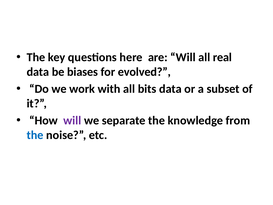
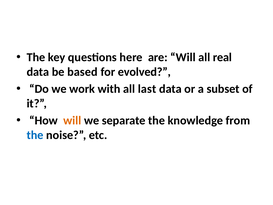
biases: biases -> based (82, 72)
bits: bits -> last (147, 89)
will colour: purple -> orange (72, 120)
